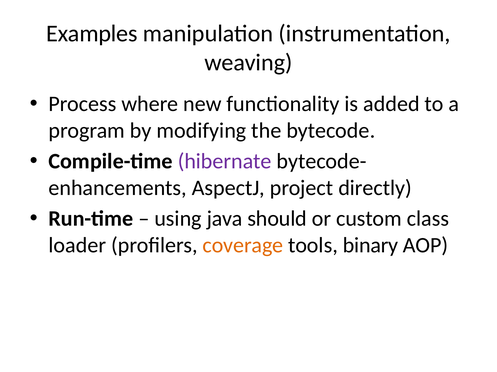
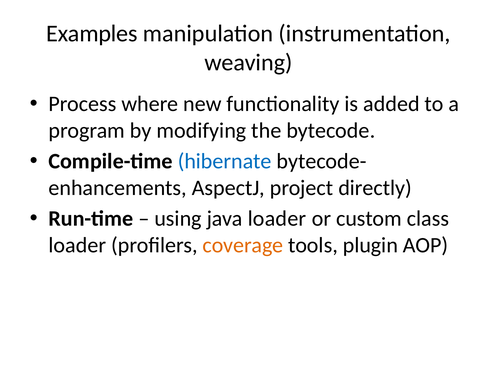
hibernate colour: purple -> blue (225, 162)
java should: should -> loader (277, 219)
binary: binary -> plugin (370, 246)
